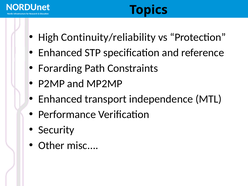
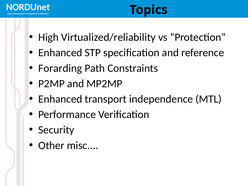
Continuity/reliability: Continuity/reliability -> Virtualized/reliability (108, 37)
